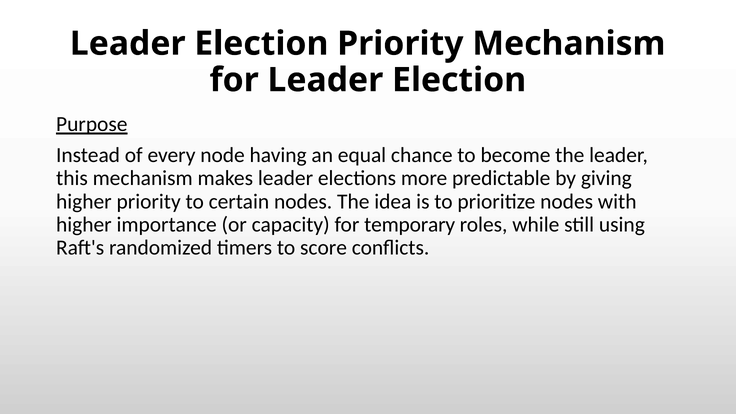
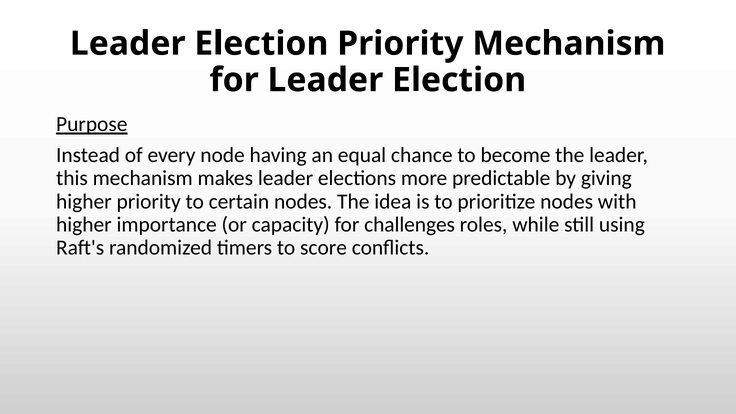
temporary: temporary -> challenges (410, 225)
